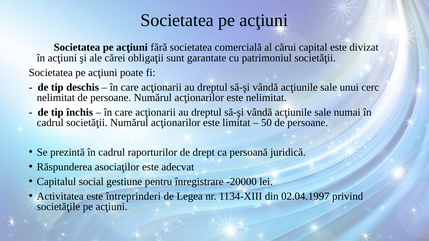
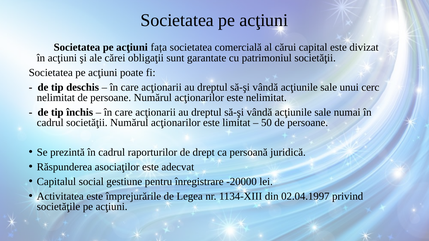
fără: fără -> fața (159, 47)
întreprinderi: întreprinderi -> împrejurările (133, 197)
